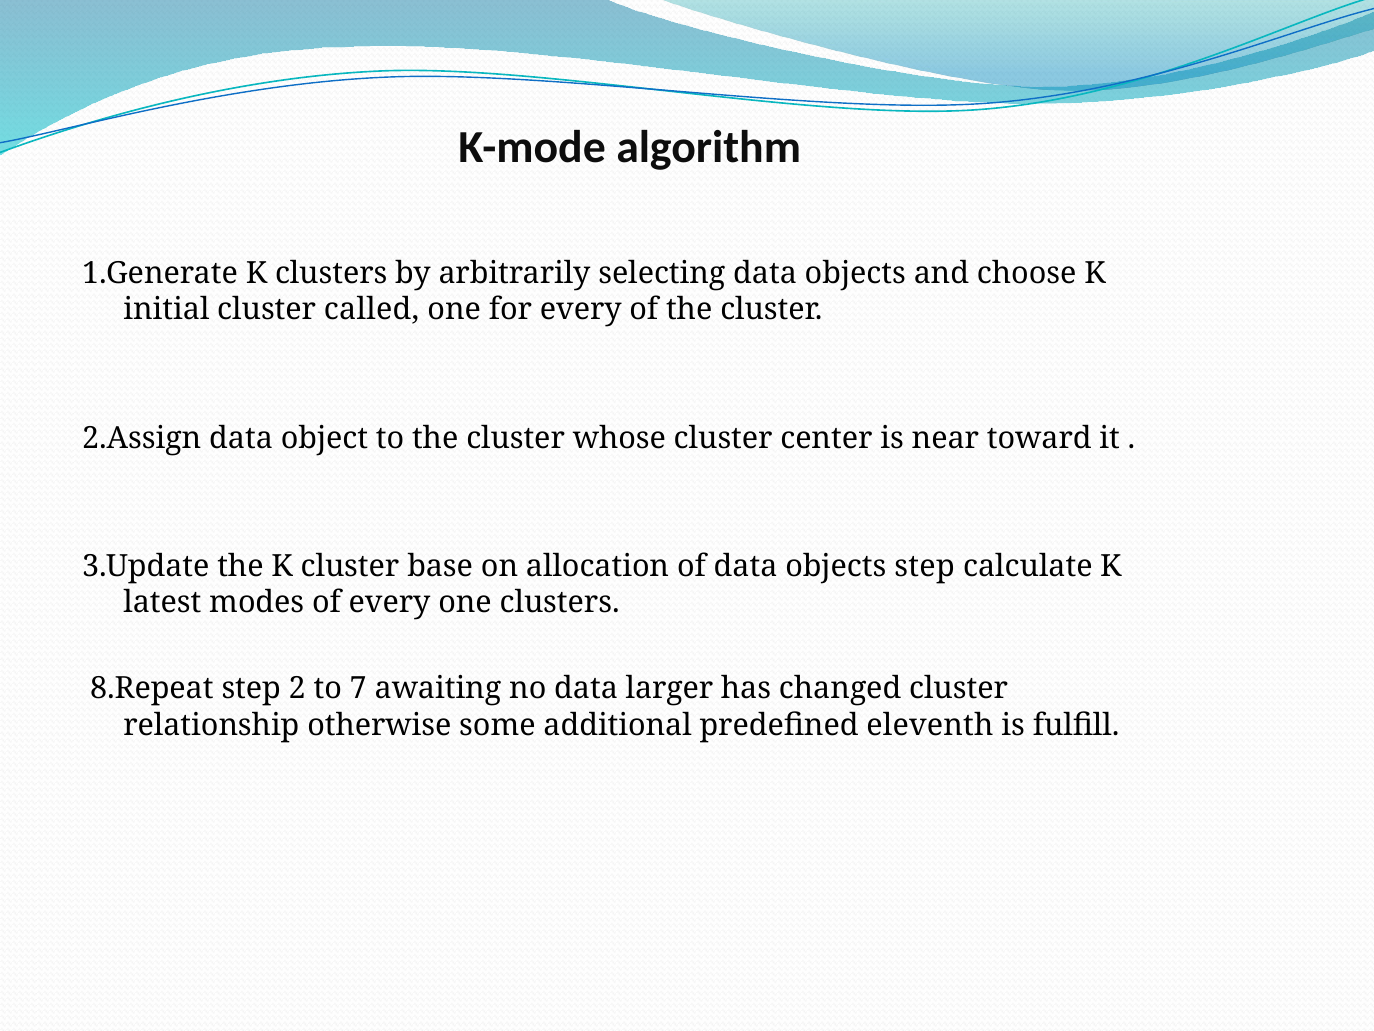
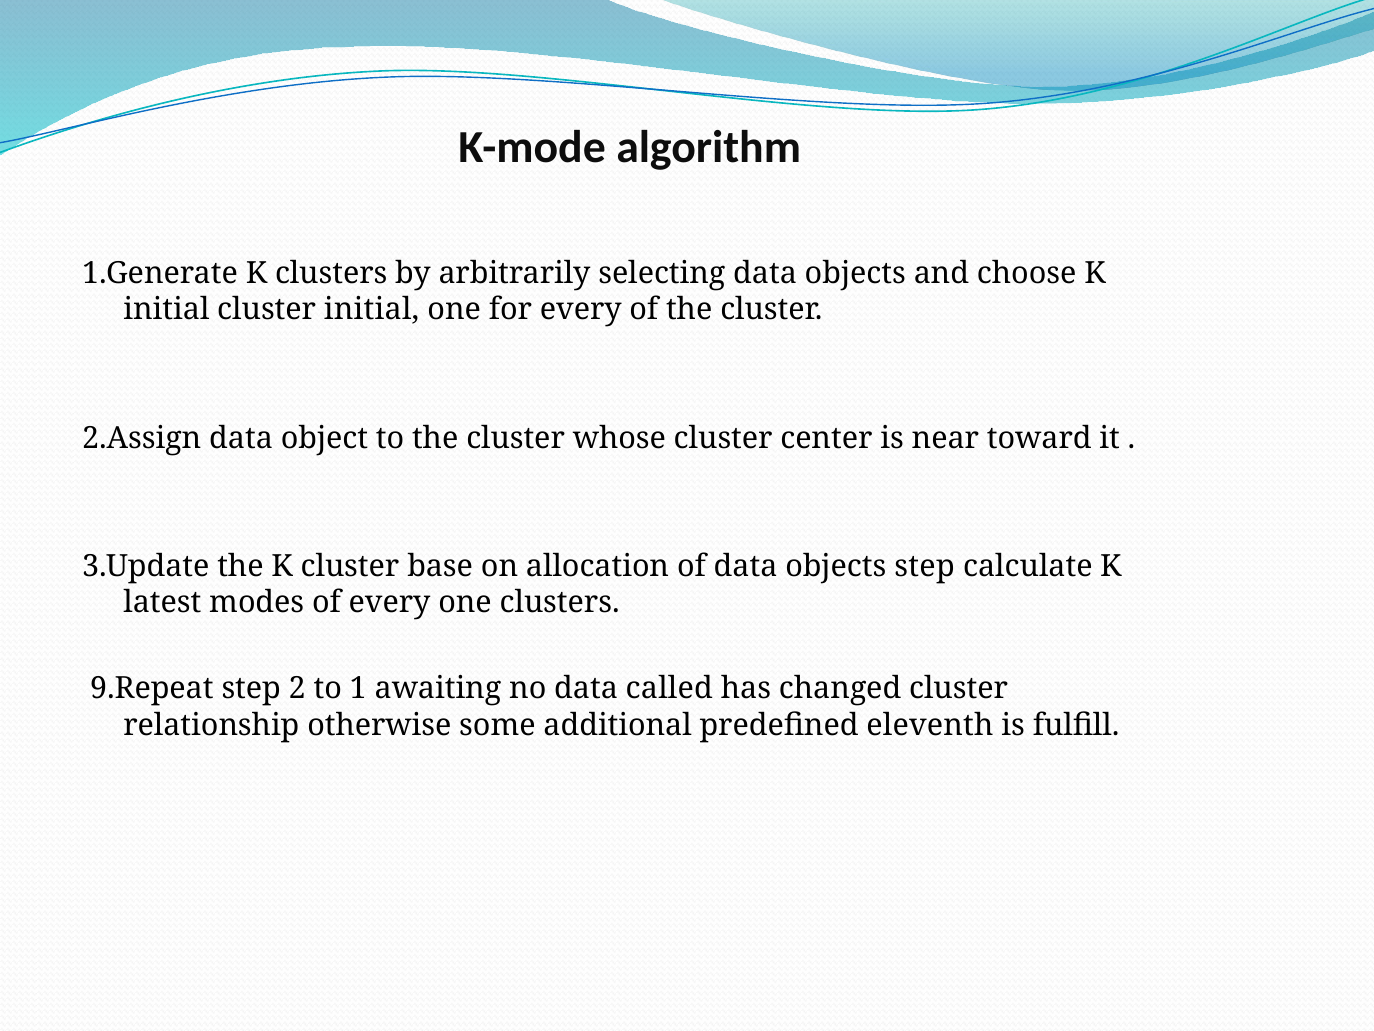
cluster called: called -> initial (372, 310)
8.Repeat: 8.Repeat -> 9.Repeat (152, 688)
7: 7 -> 1 (358, 688)
larger: larger -> called (669, 688)
